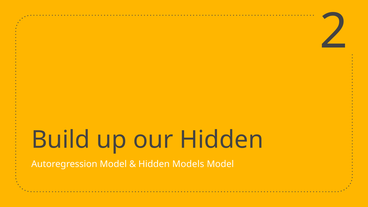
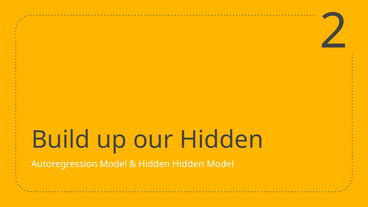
Hidden Models: Models -> Hidden (188, 164)
